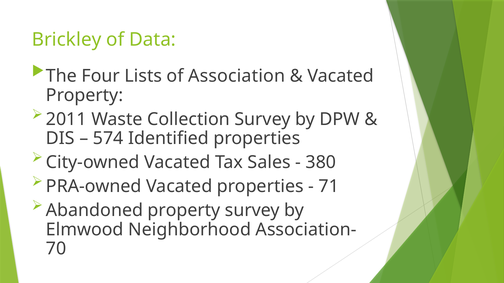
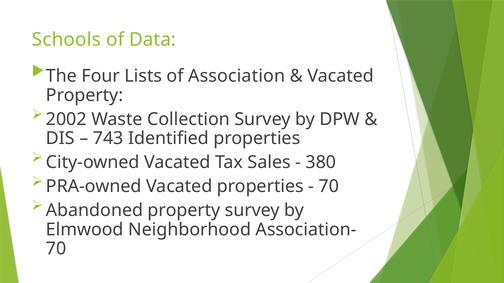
Brickley: Brickley -> Schools (66, 40)
2011: 2011 -> 2002 (66, 119)
574: 574 -> 743 (108, 139)
71: 71 -> 70 (329, 187)
